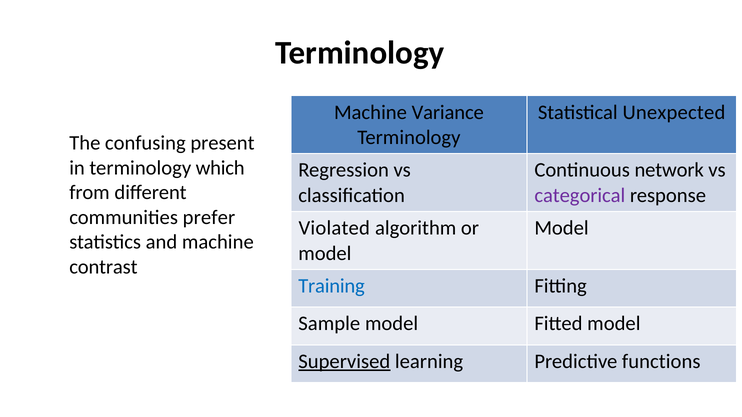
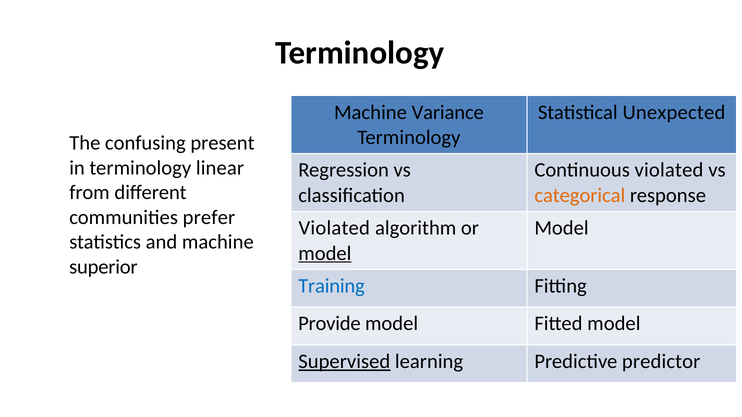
which: which -> linear (220, 168)
Continuous network: network -> violated (669, 170)
categorical colour: purple -> orange (580, 196)
model underline: none -> present (325, 254)
contrast: contrast -> superior (103, 267)
Sample: Sample -> Provide (329, 324)
functions: functions -> predictor (661, 362)
